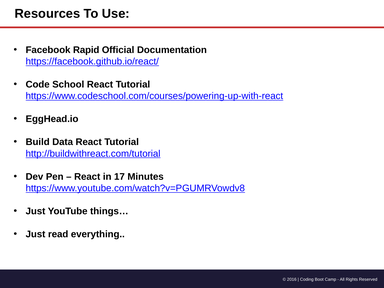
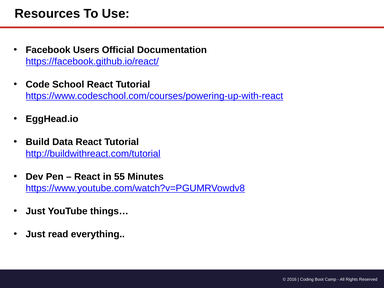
Rapid: Rapid -> Users (86, 50)
17: 17 -> 55 (119, 177)
